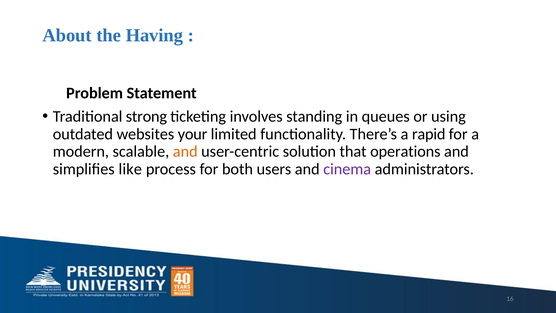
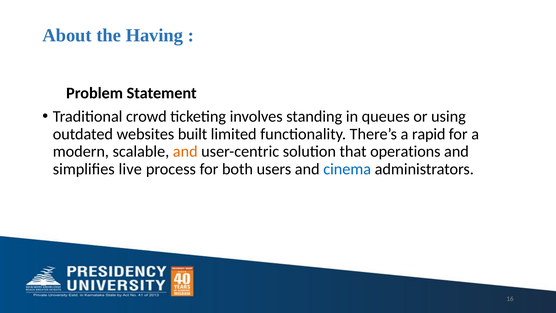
strong: strong -> crowd (146, 116)
your: your -> built (193, 134)
like: like -> live (130, 169)
cinema colour: purple -> blue (347, 169)
